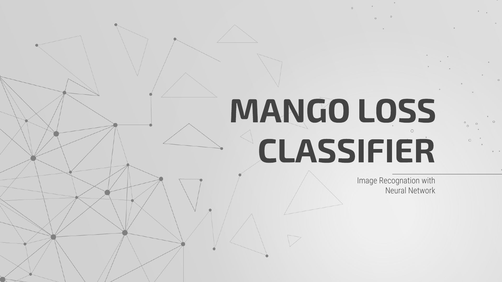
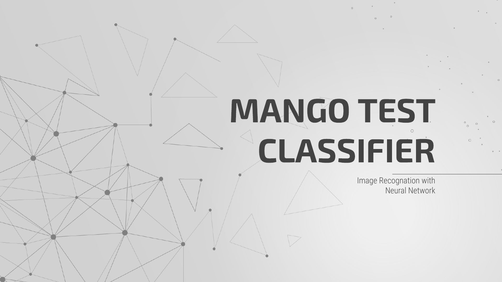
LOSS: LOSS -> TEST (397, 111)
